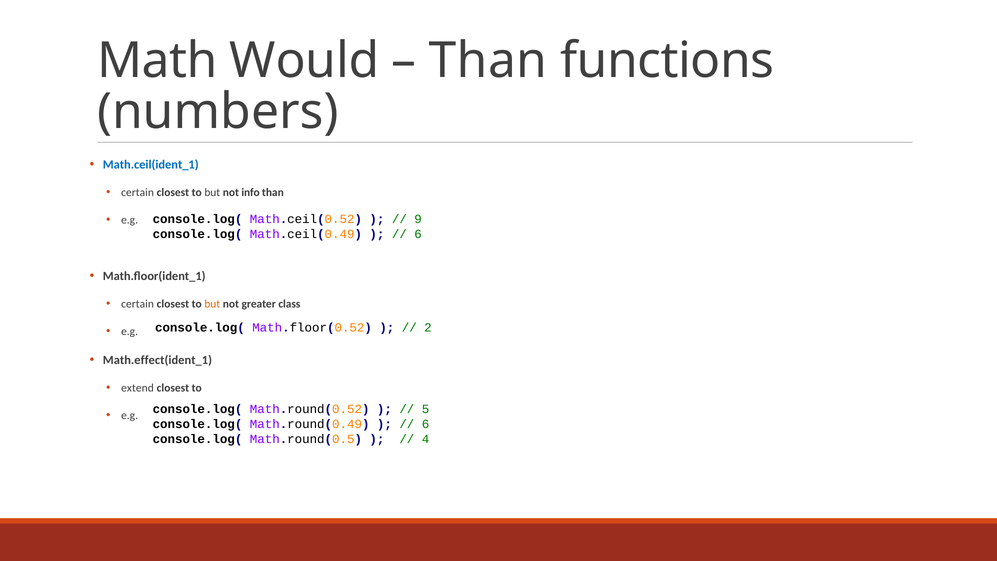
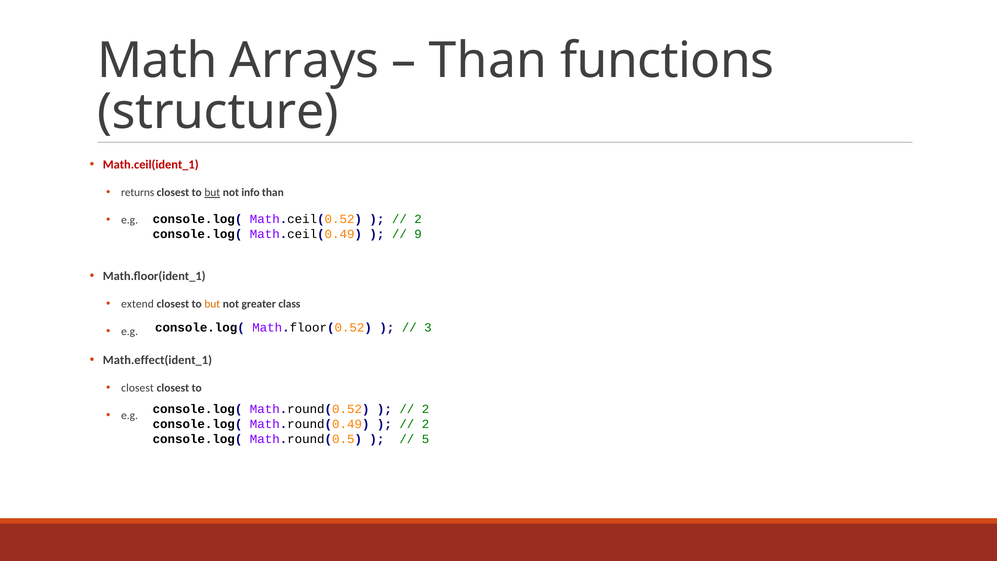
Would: Would -> Arrays (304, 61)
numbers: numbers -> structure (218, 112)
Math.ceil(ident_1 colour: blue -> red (151, 164)
certain: certain -> returns (138, 193)
but underline: none -> present (212, 193)
9: 9 -> 2 (418, 219)
6: 6 -> 9 (418, 234)
certain: certain -> extend (138, 304)
2: 2 -> 3 (428, 327)
extend: extend -> closest (138, 388)
5: 5 -> 2 (426, 409)
6: 6 -> 2 (426, 424)
4: 4 -> 5 (426, 439)
